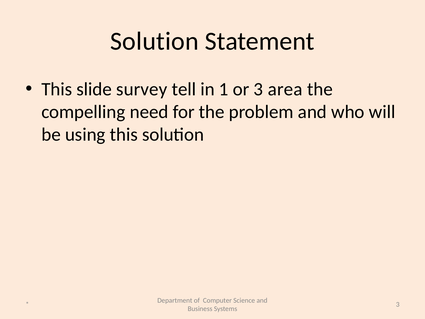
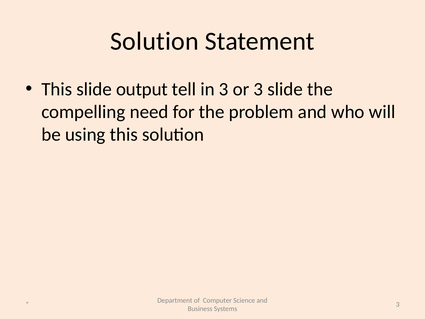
survey: survey -> output (142, 89)
in 1: 1 -> 3 (224, 89)
3 area: area -> slide (285, 89)
